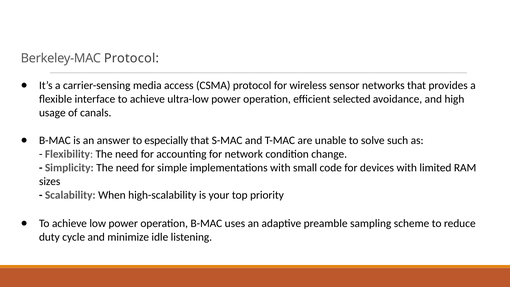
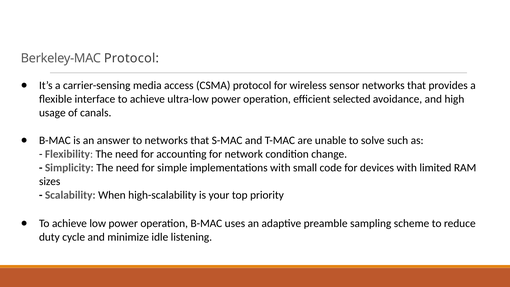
to especially: especially -> networks (166, 141)
